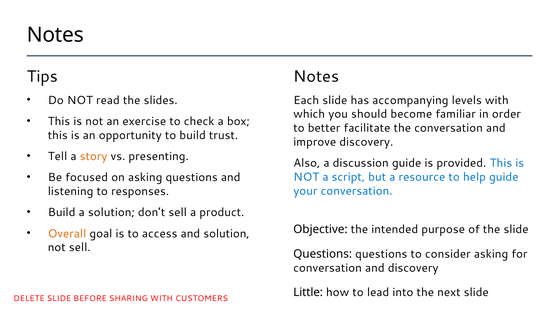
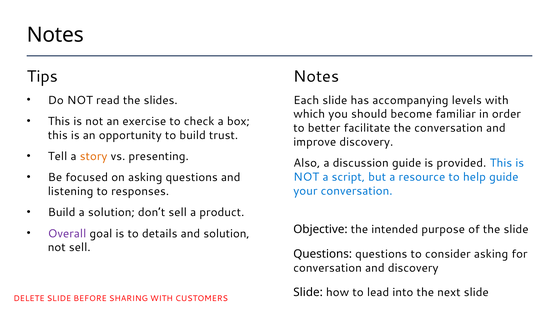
Overall colour: orange -> purple (67, 234)
access: access -> details (160, 234)
Little: Little -> Slide (308, 293)
